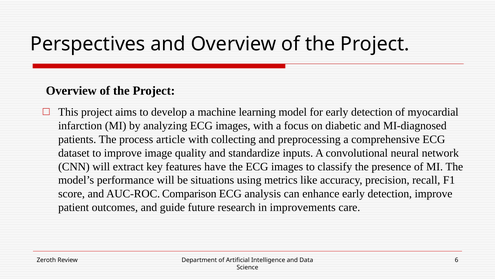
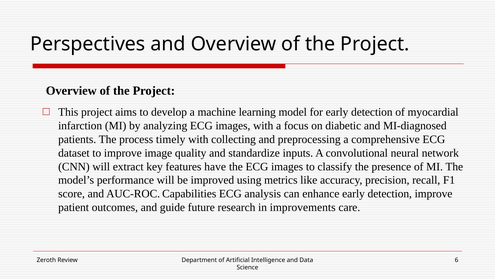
article: article -> timely (171, 139)
situations: situations -> improved (212, 180)
Comparison: Comparison -> Capabilities (189, 193)
